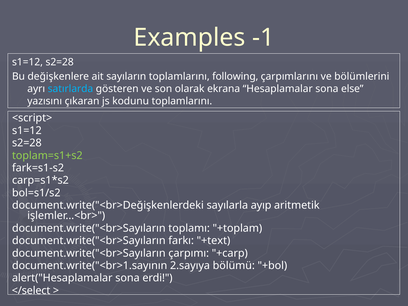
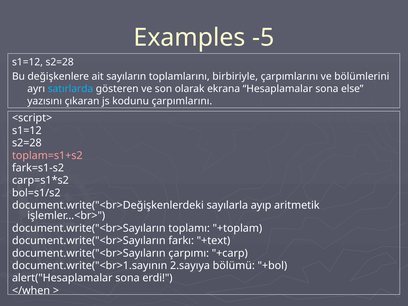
-1: -1 -> -5 (263, 37)
following: following -> birbiriyle (235, 77)
kodunu toplamlarını: toplamlarını -> çarpımlarını (182, 101)
toplam=s1+s2 colour: light green -> pink (47, 155)
</select: </select -> </when (31, 291)
